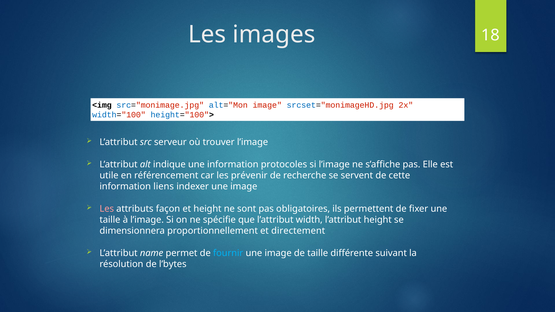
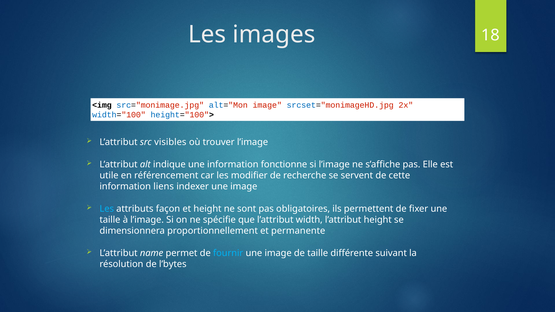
serveur: serveur -> visibles (170, 142)
protocoles: protocoles -> fonctionne (284, 164)
prévenir: prévenir -> modifier (249, 176)
Les colour: pink -> light blue (107, 209)
directement: directement -> permanente (298, 231)
